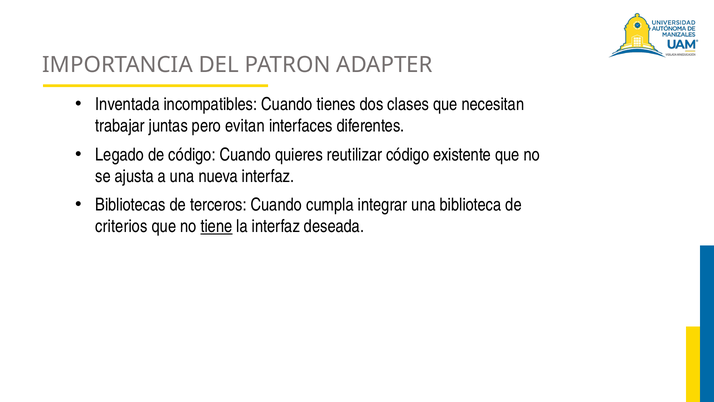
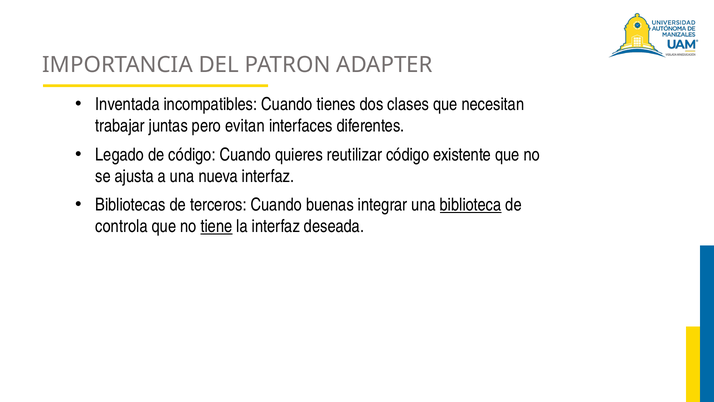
cumpla: cumpla -> buenas (330, 205)
biblioteca underline: none -> present (471, 205)
criterios: criterios -> controla (121, 226)
